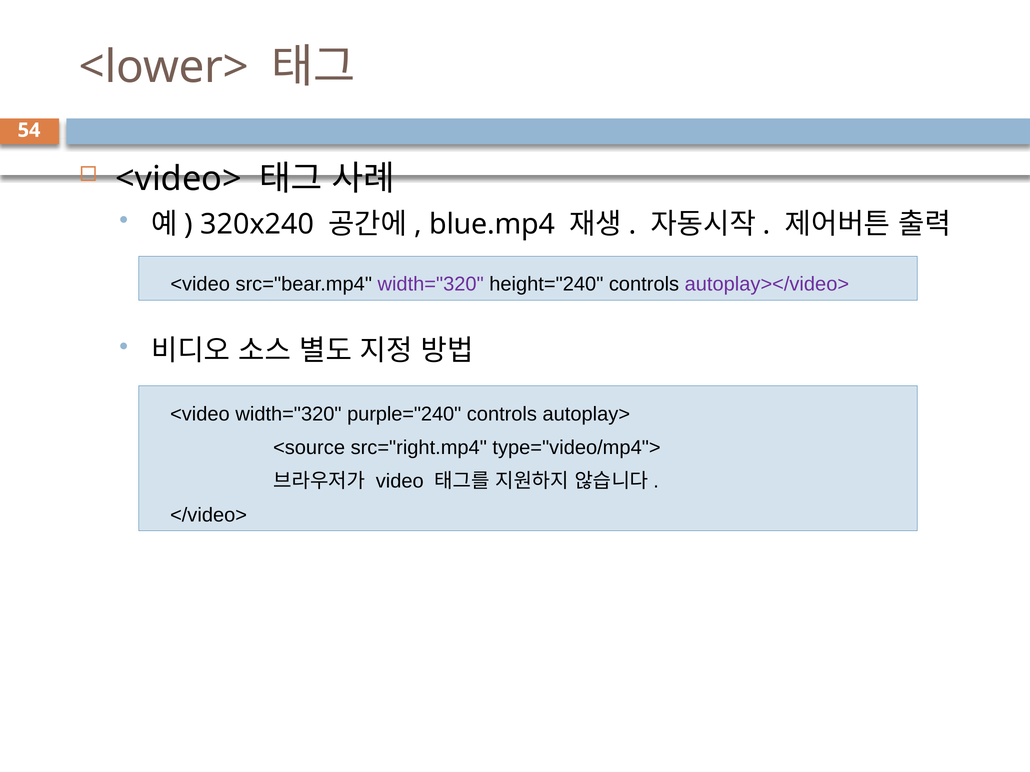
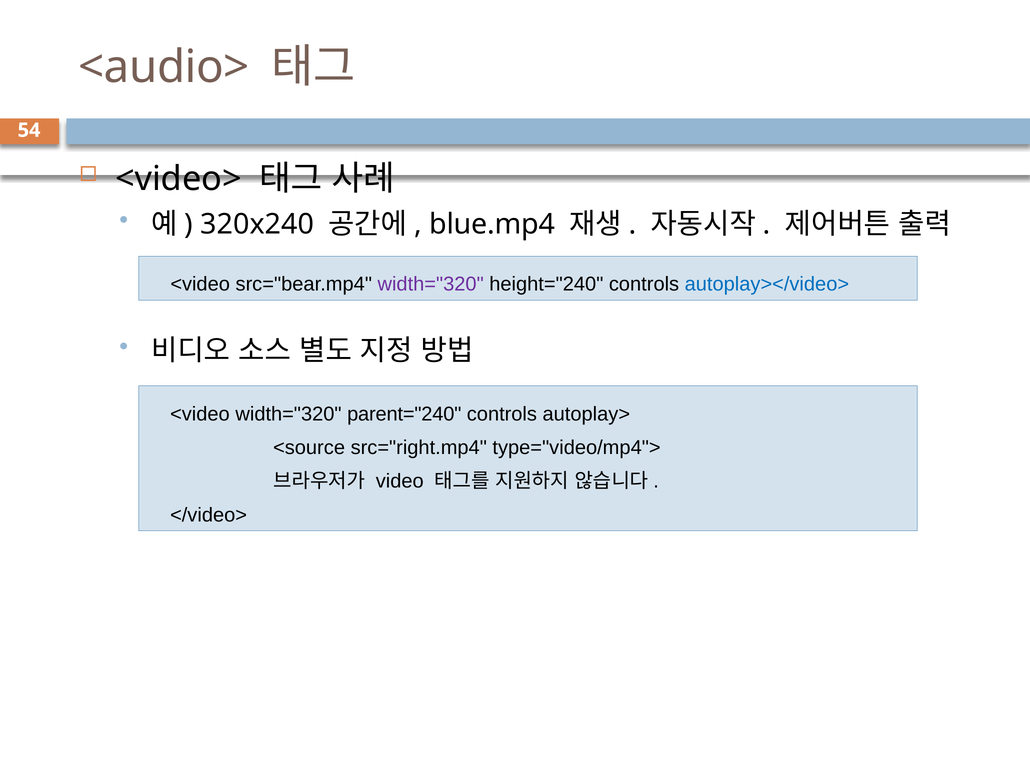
<lower>: <lower> -> <audio> (164, 67)
autoplay></video> colour: purple -> blue (767, 285)
purple="240: purple="240 -> parent="240 (404, 414)
